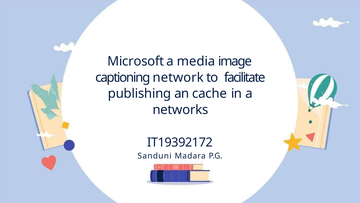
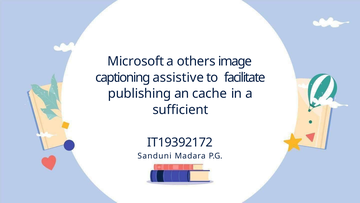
media: media -> others (196, 61)
network: network -> assistive (178, 77)
networks: networks -> sufficient (180, 109)
